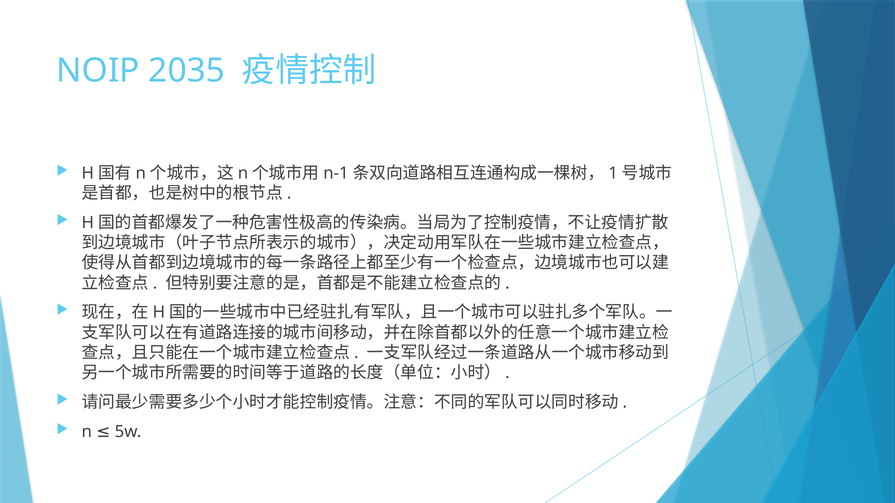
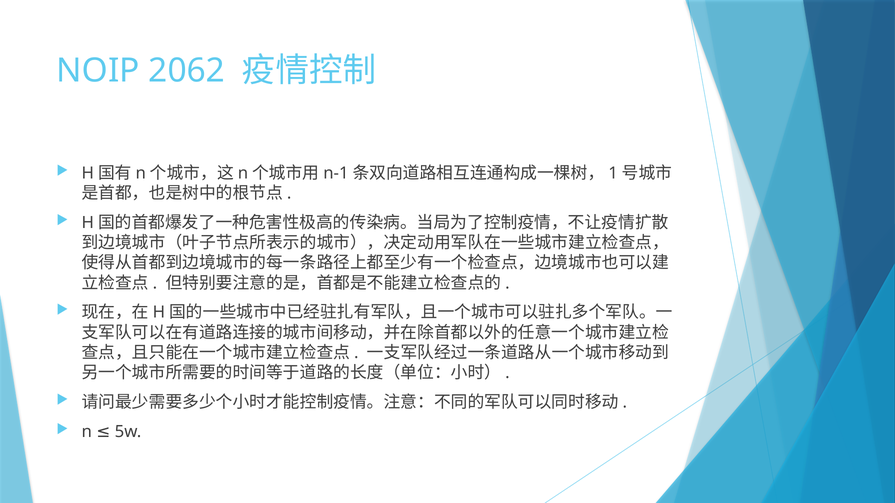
2035: 2035 -> 2062 (187, 71)
